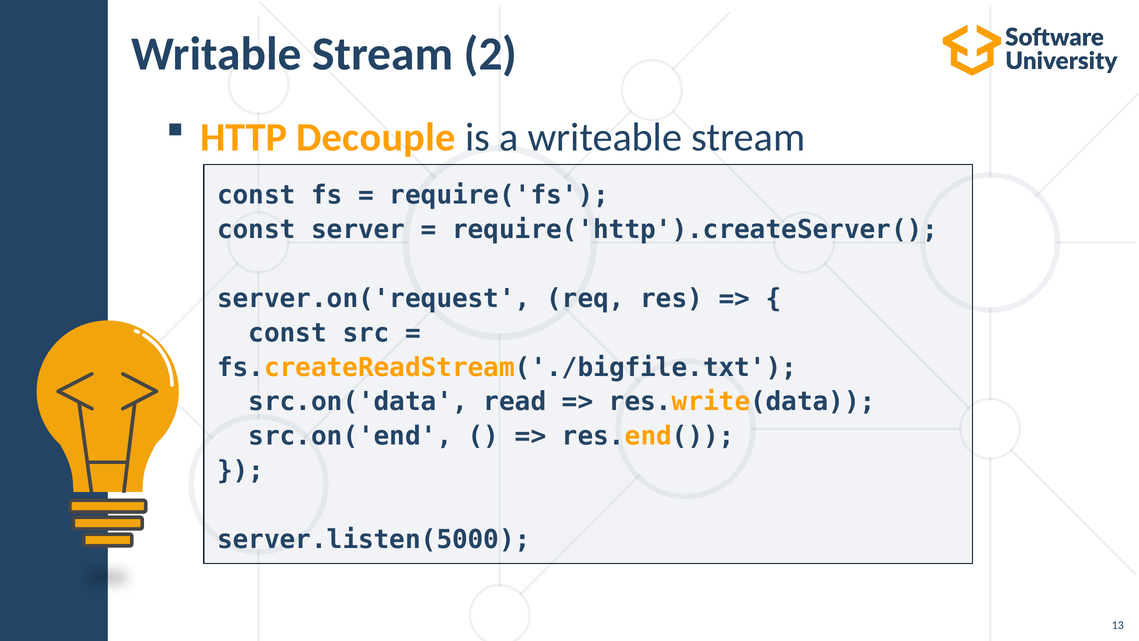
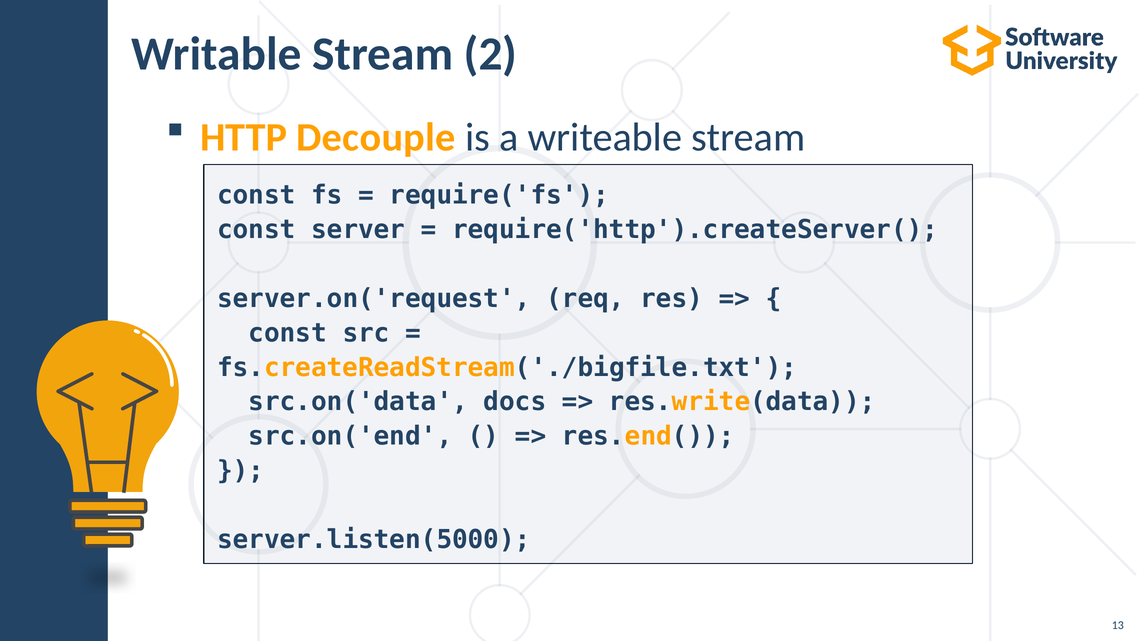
read: read -> docs (515, 402)
